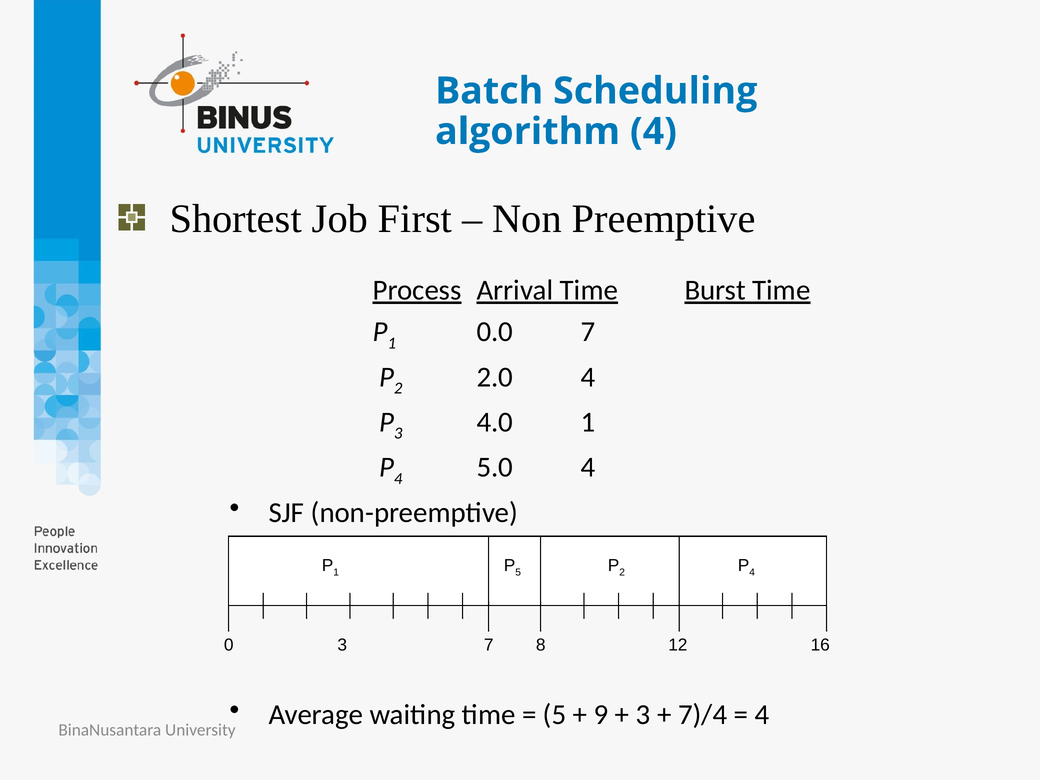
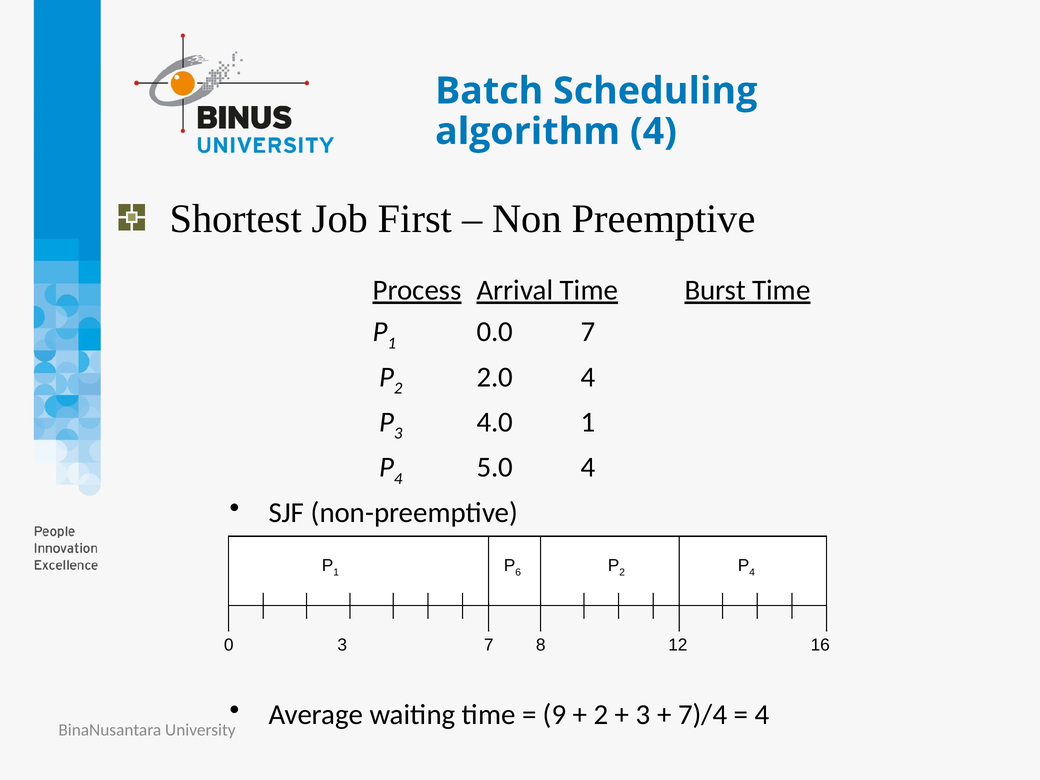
5: 5 -> 6 (518, 572)
5: 5 -> 9 (555, 715)
9: 9 -> 2 (601, 715)
